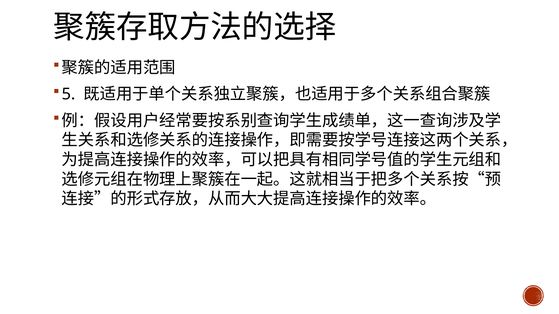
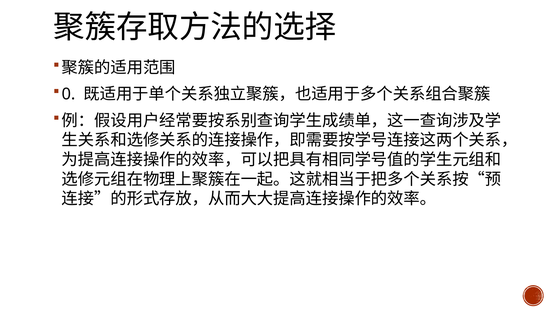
5: 5 -> 0 (68, 94)
